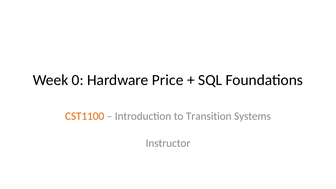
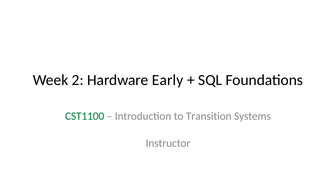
0: 0 -> 2 (78, 80)
Price: Price -> Early (168, 80)
CST1100 colour: orange -> green (85, 116)
